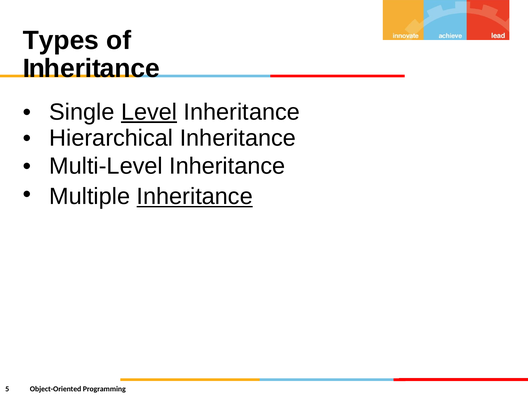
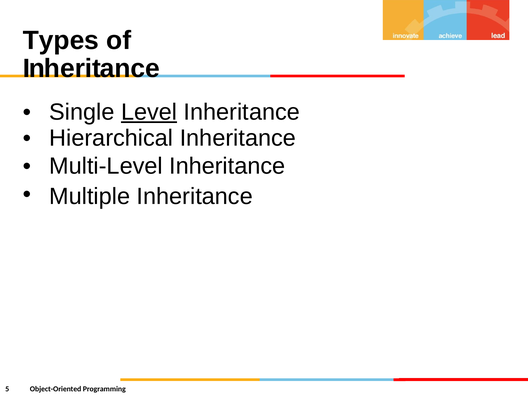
Inheritance underline: present -> none (195, 197)
